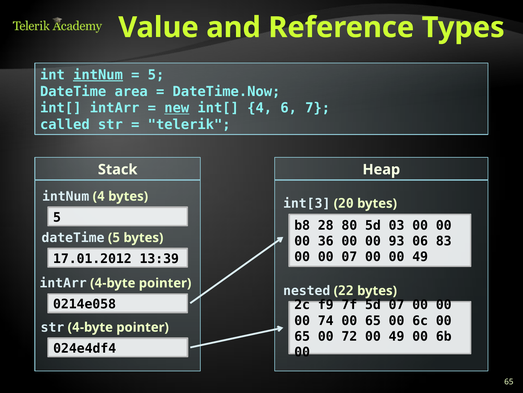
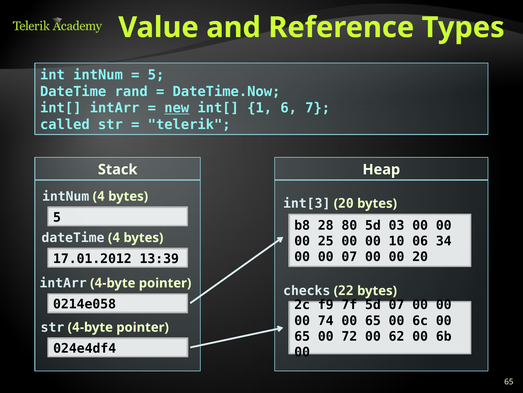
intNum underline: present -> none (98, 75)
area: area -> rand (131, 91)
int[ 4: 4 -> 1 (260, 108)
5: 5 -> 4 (116, 237)
36: 36 -> 25 (326, 241)
93: 93 -> 10 (397, 241)
83: 83 -> 34 (444, 241)
00 00 49: 49 -> 20 (420, 256)
nested: nested -> checks (307, 290)
72 00 49: 49 -> 62 (397, 336)
